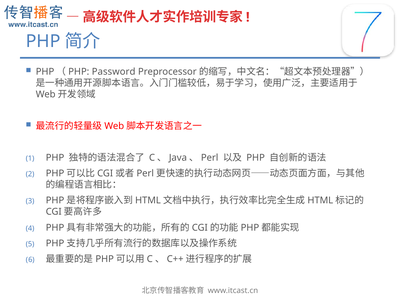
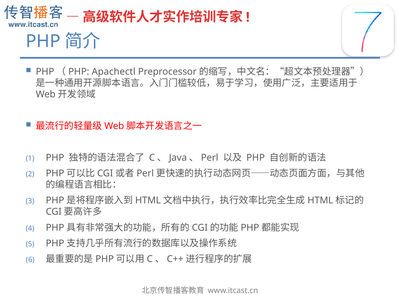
Password: Password -> Apachectl (114, 72)
